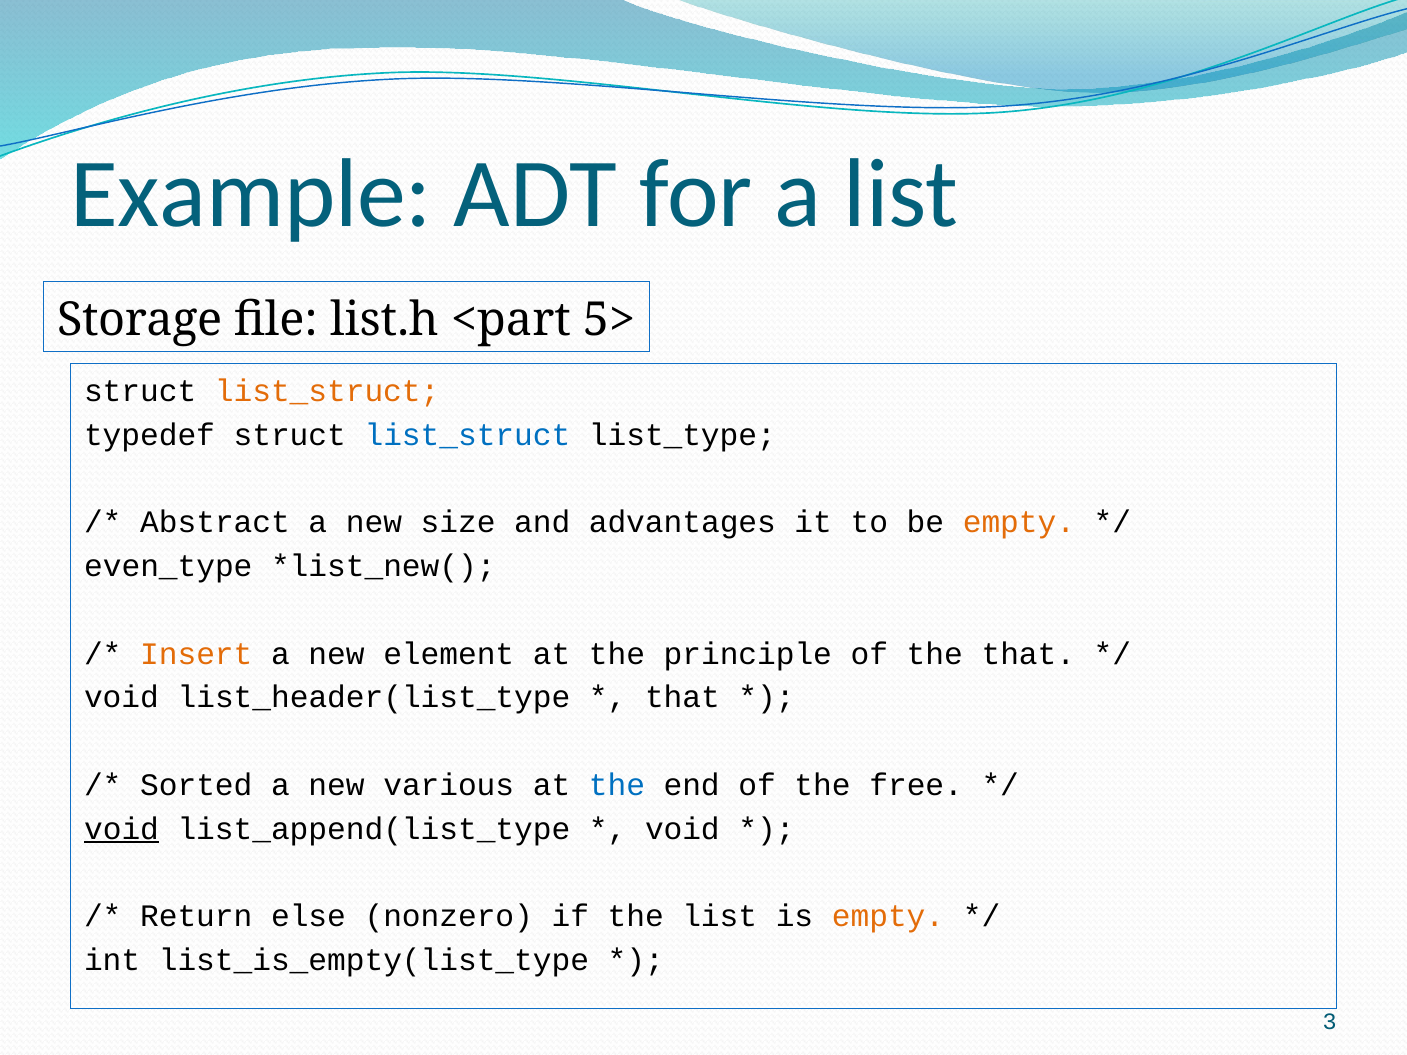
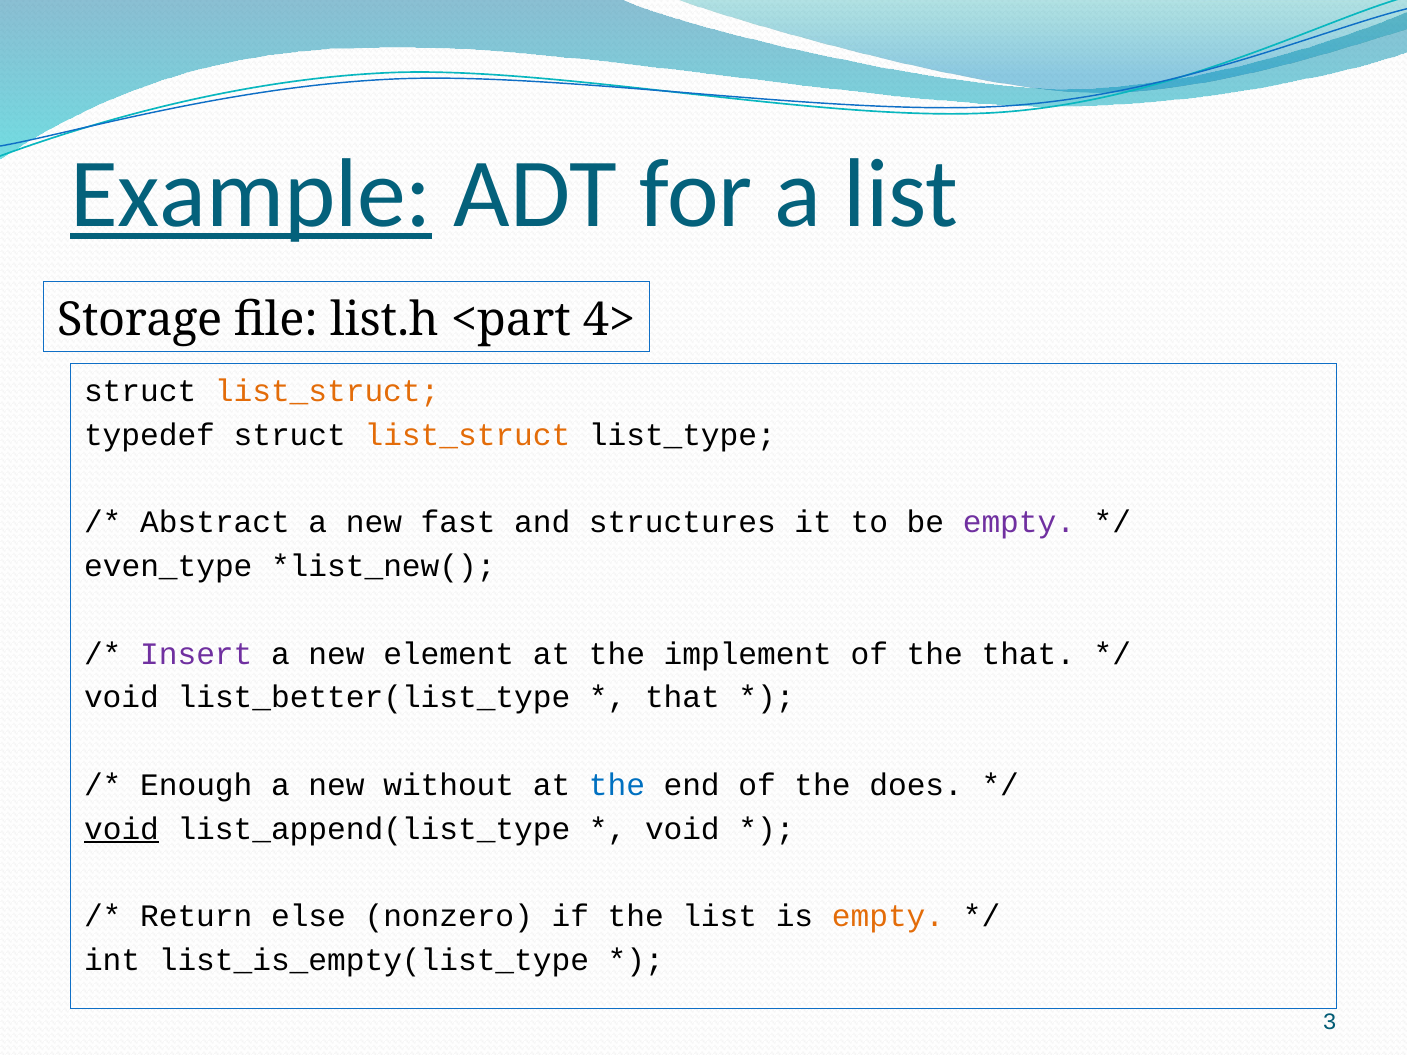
Example underline: none -> present (251, 194)
5>: 5> -> 4> (609, 320)
list_struct colour: blue -> orange (467, 435)
size: size -> fast (458, 523)
advantages: advantages -> structures (682, 523)
empty colour: orange -> purple (1019, 523)
Insert colour: orange -> purple (196, 654)
principle: principle -> implement (748, 654)
list_header(list_type: list_header(list_type -> list_better(list_type (374, 698)
Sorted: Sorted -> Enough (196, 785)
various: various -> without (449, 785)
free: free -> does (916, 785)
